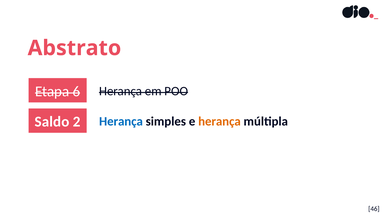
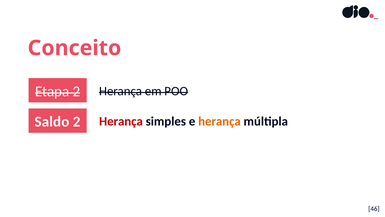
Abstrato: Abstrato -> Conceito (74, 48)
Etapa 6: 6 -> 2 (76, 91)
Herança colour: blue -> red (121, 121)
